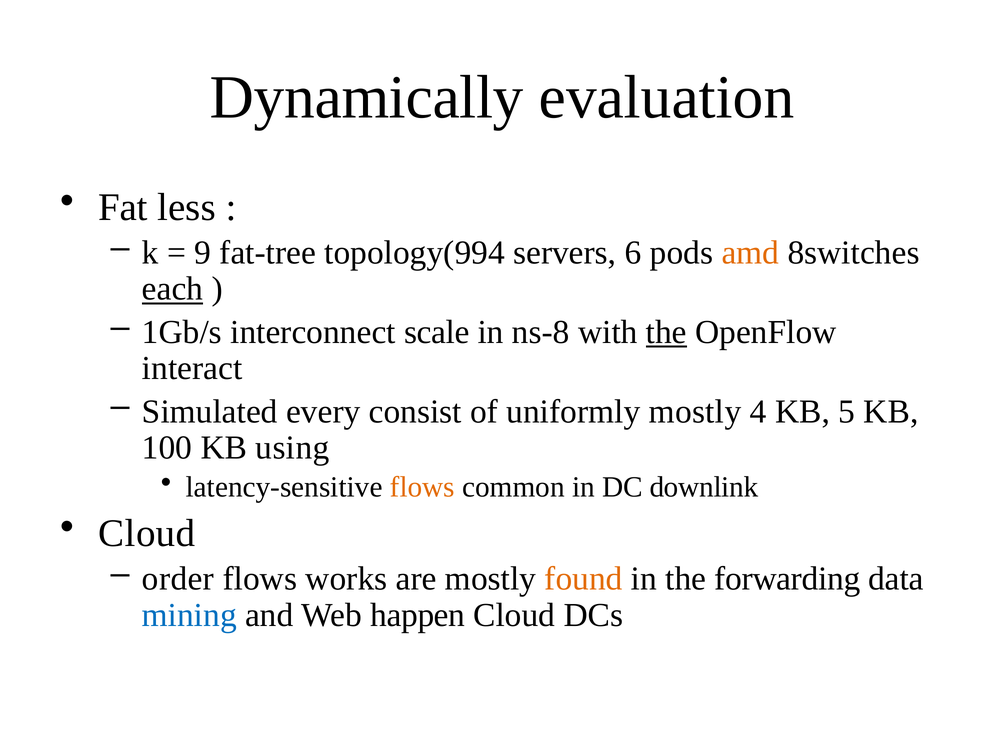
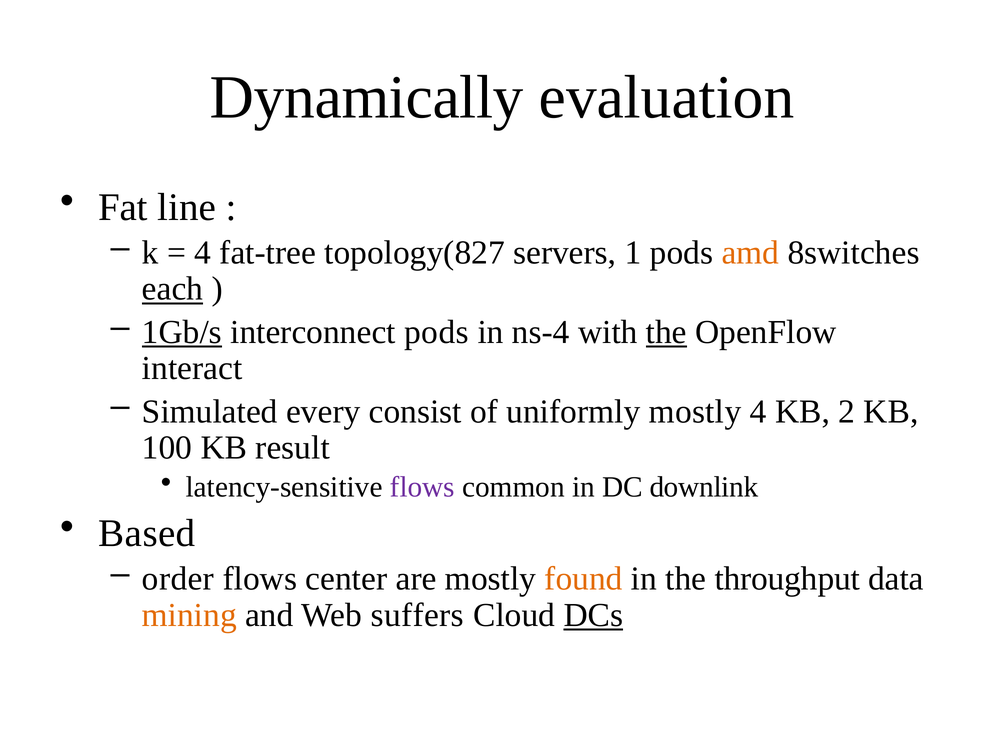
less: less -> line (187, 207)
9: 9 -> 4 (203, 253)
topology(994: topology(994 -> topology(827 (415, 253)
6: 6 -> 1 (633, 253)
1Gb/s underline: none -> present (182, 332)
interconnect scale: scale -> pods (436, 332)
ns-8: ns-8 -> ns-4 (541, 332)
5: 5 -> 2 (847, 411)
using: using -> result (293, 448)
flows colour: orange -> purple (422, 487)
Cloud: Cloud -> Based (147, 533)
works: works -> center (346, 579)
forwarding: forwarding -> throughput (787, 579)
mining colour: blue -> orange (189, 615)
happen: happen -> suffers (417, 615)
DCs underline: none -> present (593, 615)
